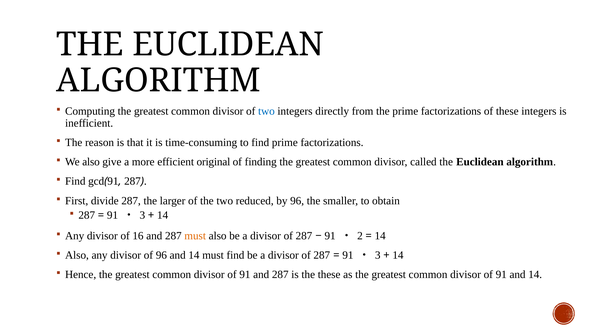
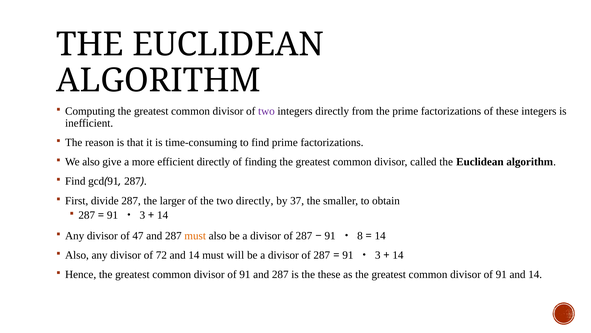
two colour: blue -> purple (266, 111)
efficient original: original -> directly (213, 162)
two reduced: reduced -> directly (255, 200)
by 96: 96 -> 37 (297, 200)
16: 16 -> 47 (138, 235)
2: 2 -> 8 (360, 235)
of 96: 96 -> 72 (161, 255)
must find: find -> will (235, 255)
